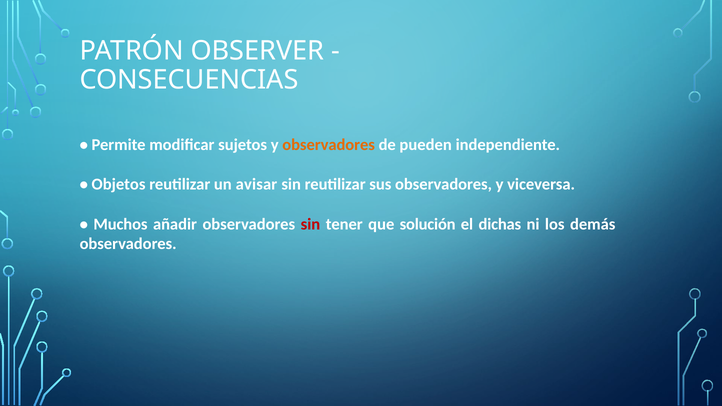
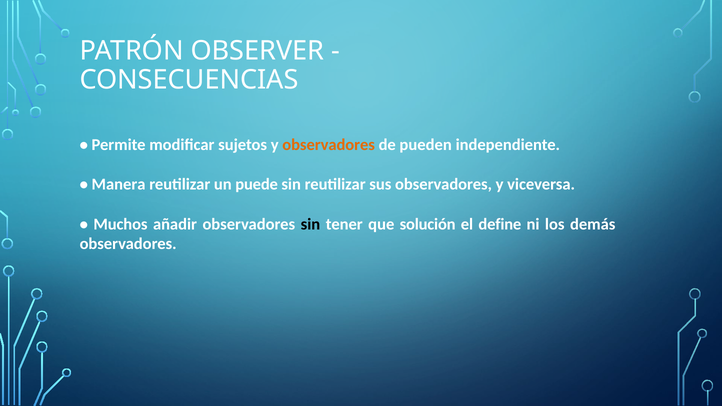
Objetos: Objetos -> Manera (119, 185)
avisar: avisar -> puede (257, 185)
sin colour: red -> black (310, 224)
dichas: dichas -> define (500, 224)
